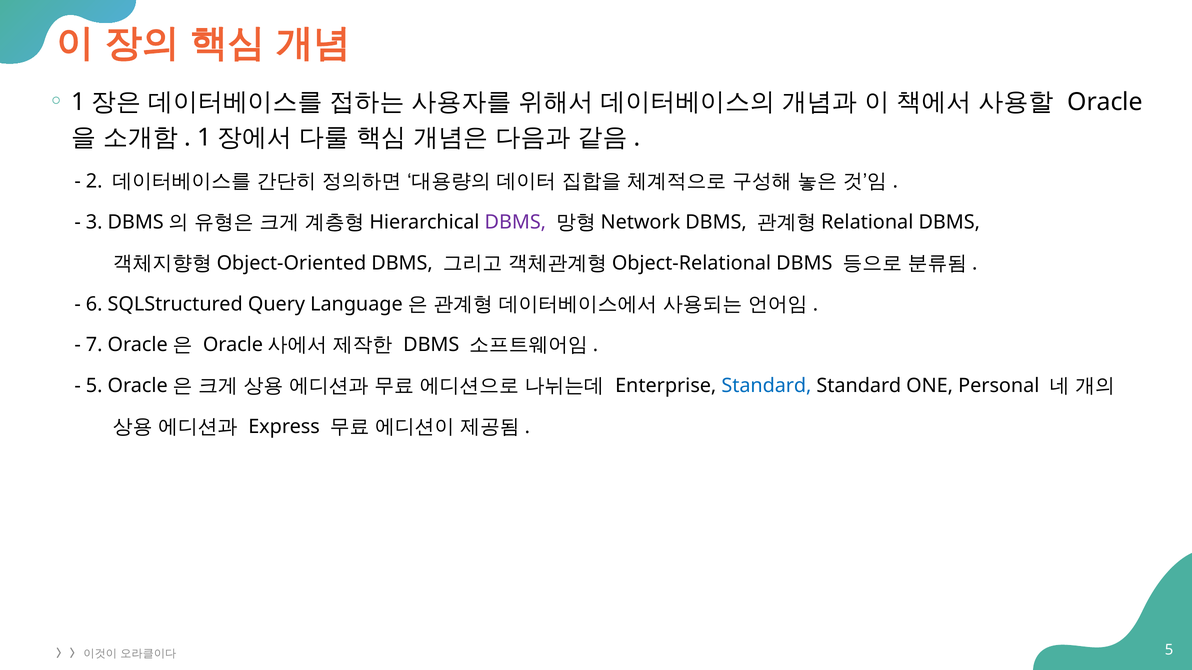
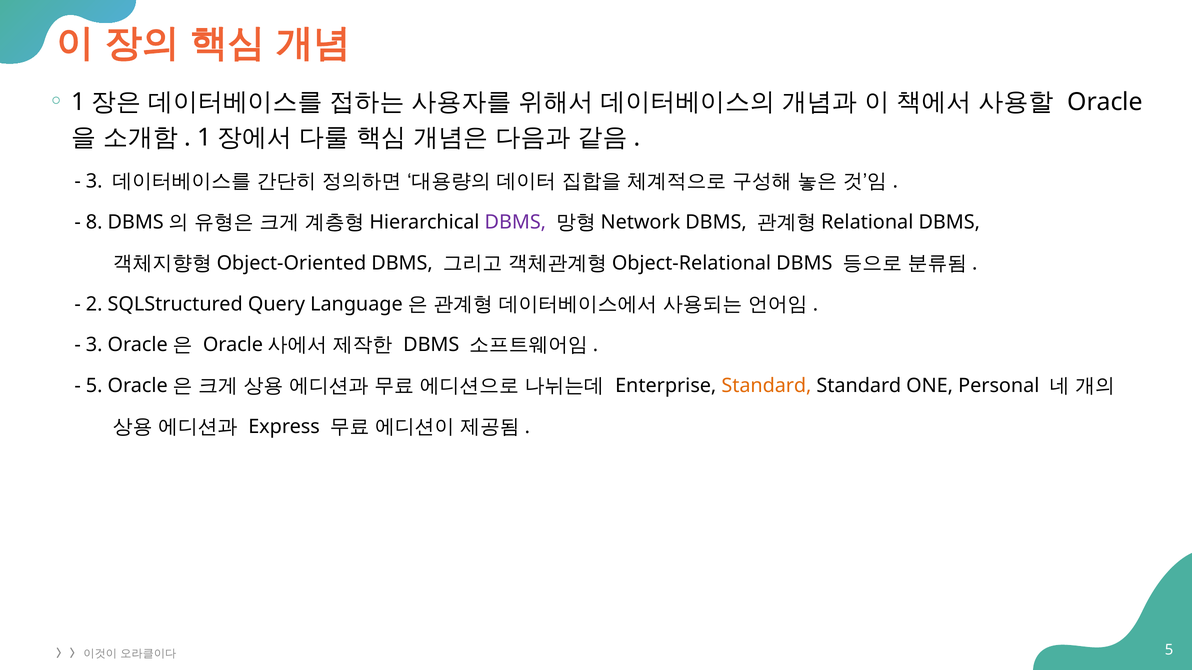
2: 2 -> 3 (94, 181)
3: 3 -> 8 (94, 222)
6: 6 -> 2 (94, 304)
7: 7 -> 3 (94, 345)
Standard colour: blue -> orange (766, 386)
